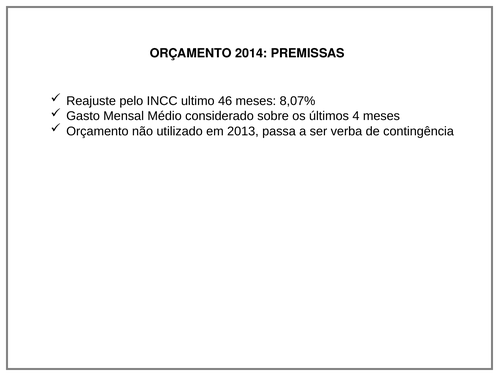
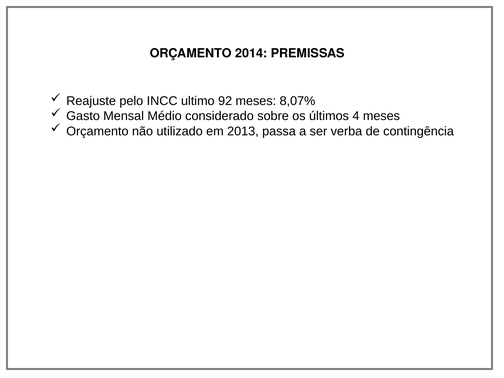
46: 46 -> 92 (225, 101)
